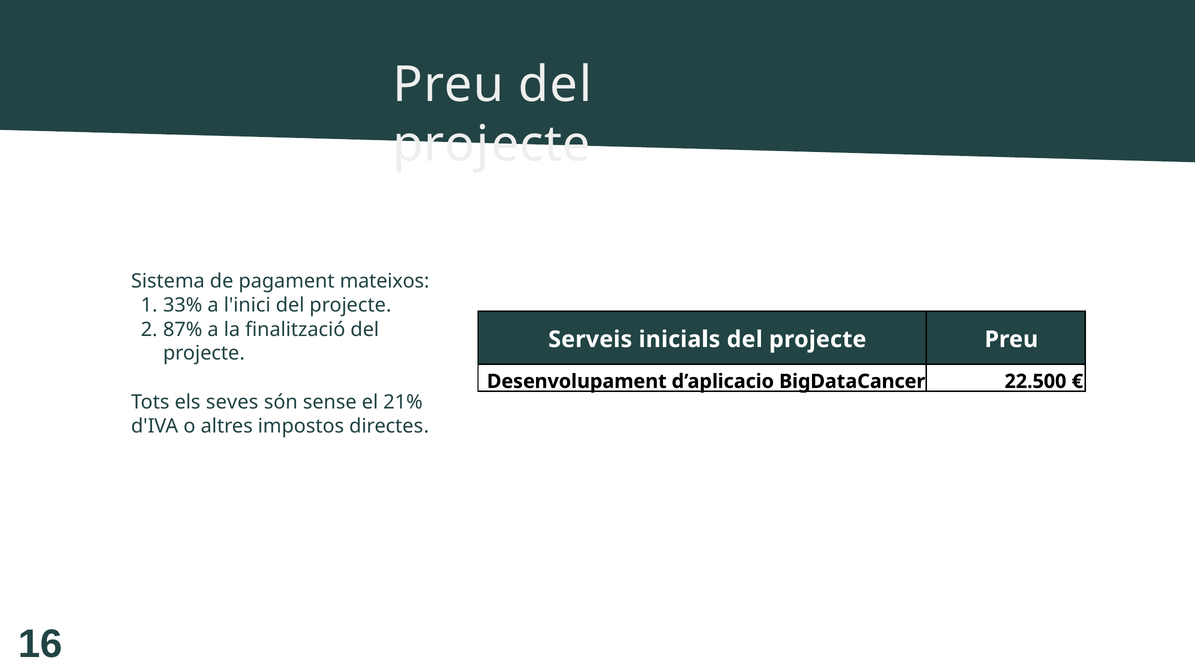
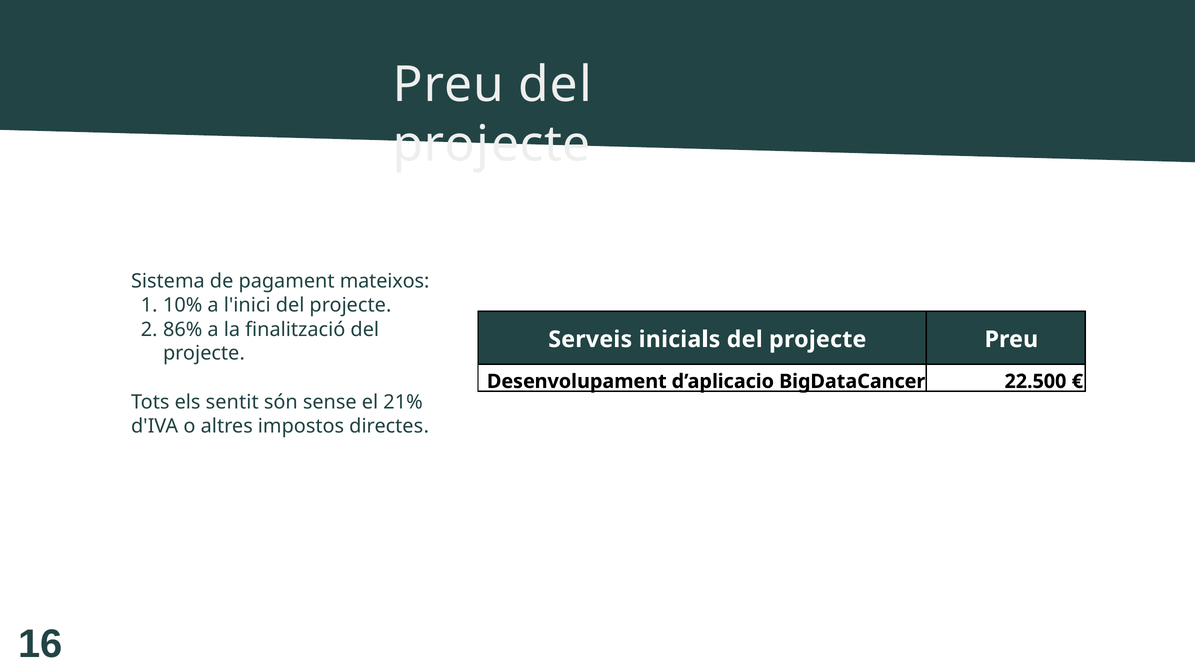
33%: 33% -> 10% (183, 305)
87%: 87% -> 86% (183, 330)
seves: seves -> sentit (232, 402)
